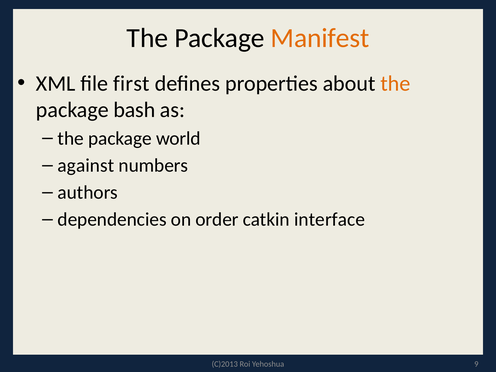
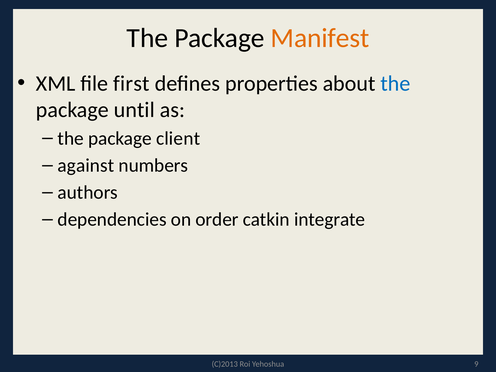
the colour: orange -> blue (395, 83)
bash: bash -> until (134, 110)
world: world -> client (178, 138)
interface: interface -> integrate (330, 219)
